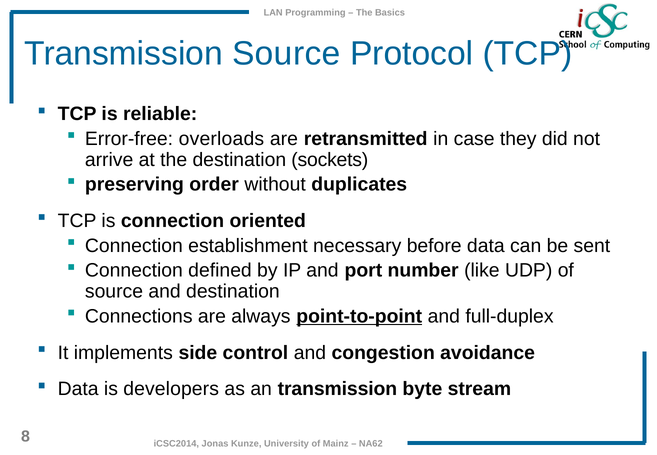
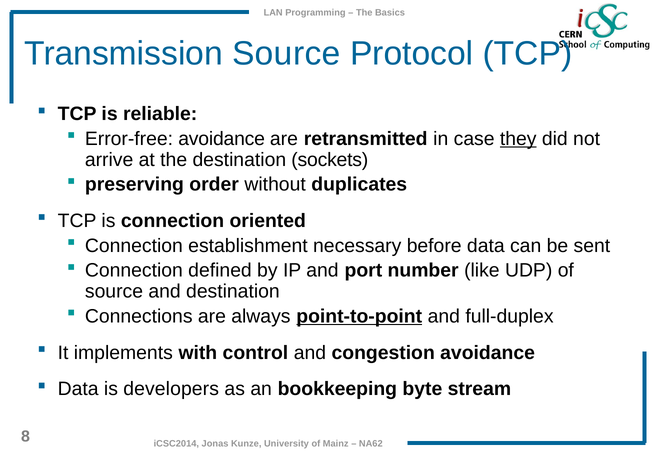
Error-free overloads: overloads -> avoidance (222, 139)
they underline: none -> present (518, 139)
side: side -> with (198, 353)
an transmission: transmission -> bookkeeping (337, 389)
